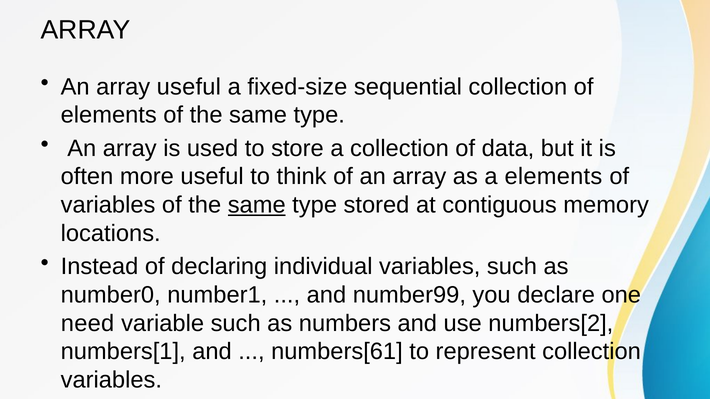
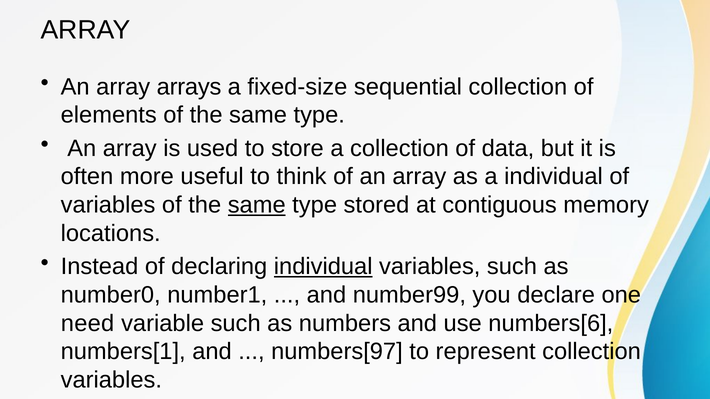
array useful: useful -> arrays (189, 87)
a elements: elements -> individual (554, 177)
individual underline: none -> present (323, 267)
numbers[2: numbers[2 -> numbers[6 (551, 324)
numbers[61: numbers[61 -> numbers[97 (337, 352)
